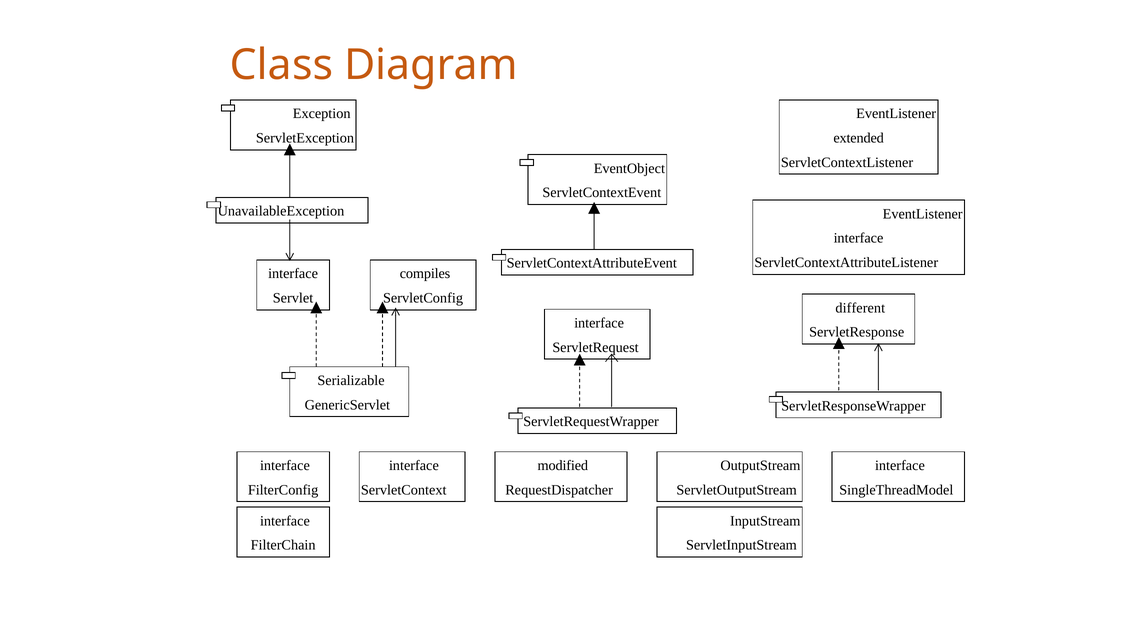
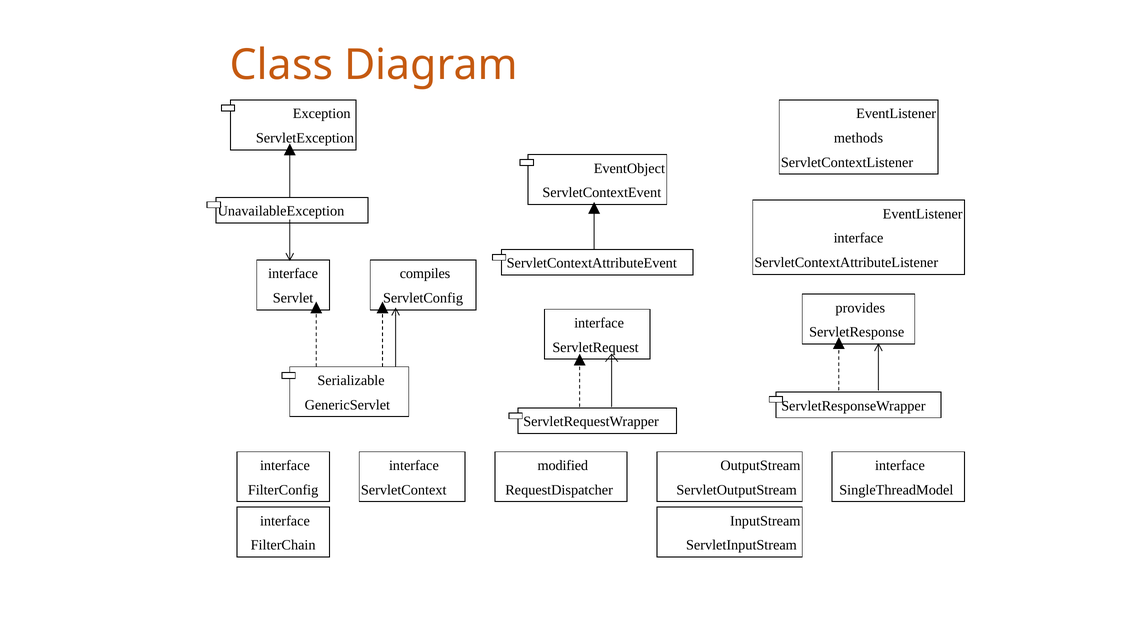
extended: extended -> methods (858, 138)
different: different -> provides (860, 308)
